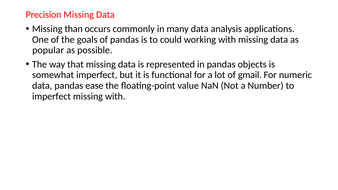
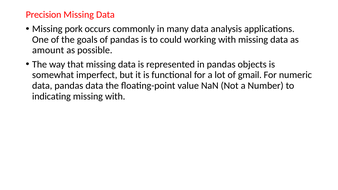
than: than -> pork (74, 29)
popular: popular -> amount (48, 50)
pandas ease: ease -> data (94, 86)
imperfect: imperfect -> indicating (51, 96)
